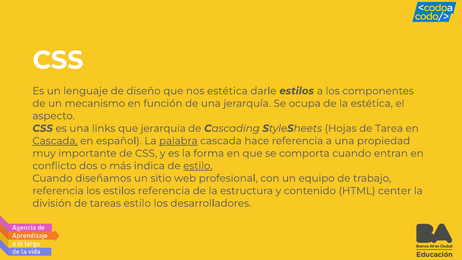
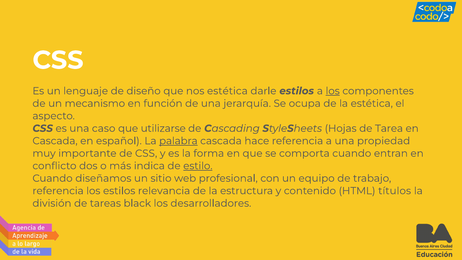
los underline: none -> present (333, 91)
links: links -> caso (104, 128)
que jerarquía: jerarquía -> utilizarse (163, 128)
Cascada underline: present -> none (55, 141)
estilos referencia: referencia -> relevancia (164, 191)
center: center -> títulos (395, 191)
tareas estilo: estilo -> black (137, 203)
